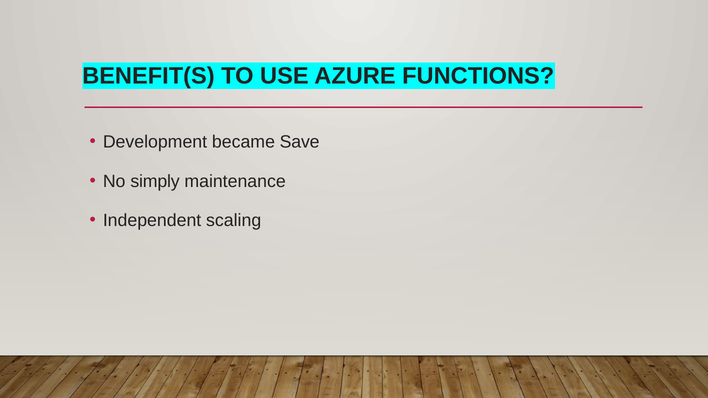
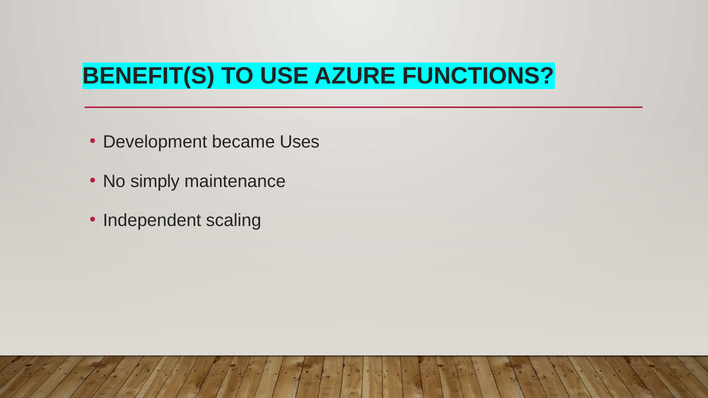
Save: Save -> Uses (300, 142)
